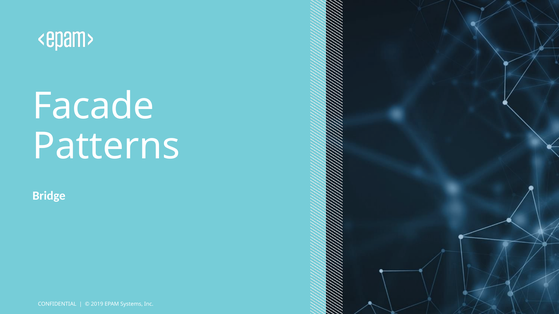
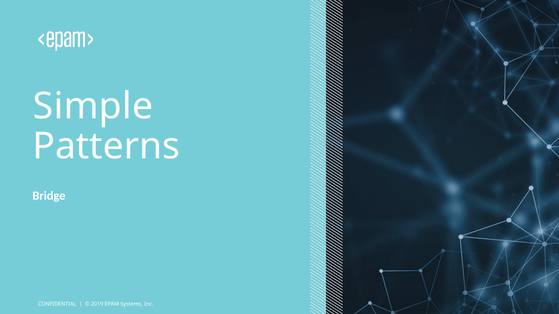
Facade: Facade -> Simple (93, 106)
